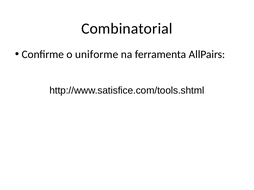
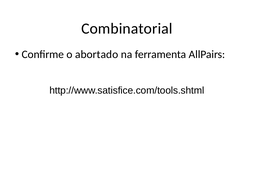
uniforme: uniforme -> abortado (97, 55)
